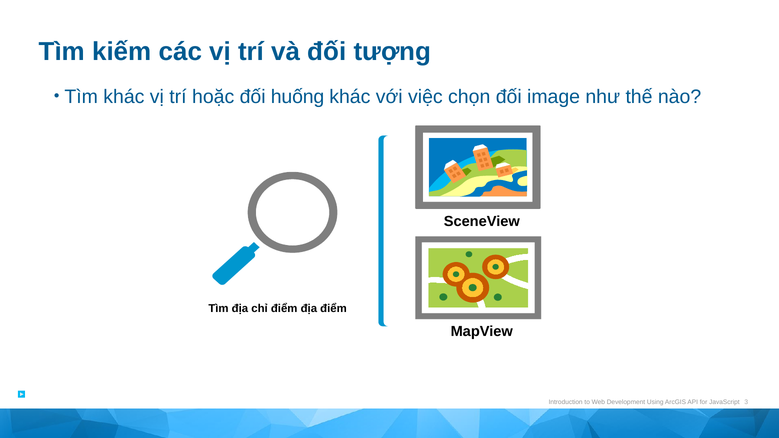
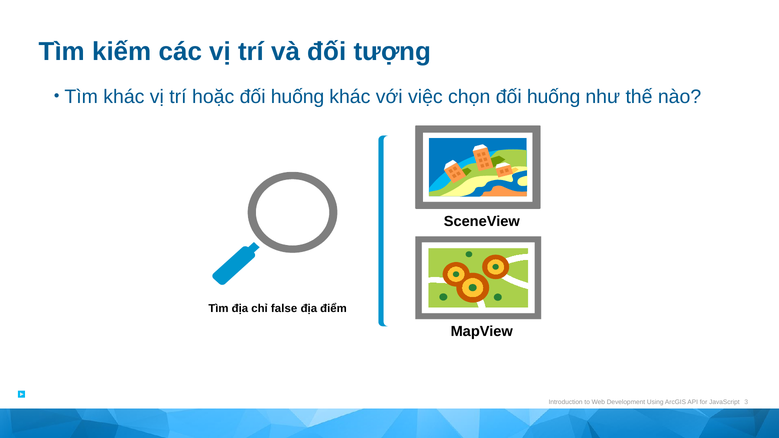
chọn đối image: image -> huống (554, 97)
chỉ điểm: điểm -> false (284, 309)
